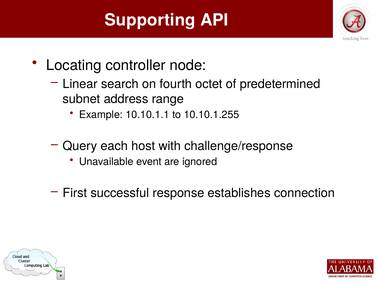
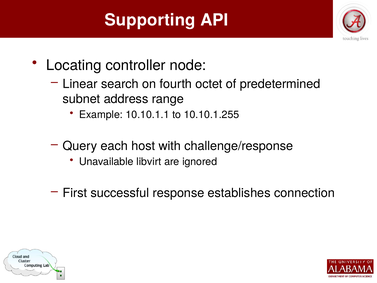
event: event -> libvirt (149, 162)
